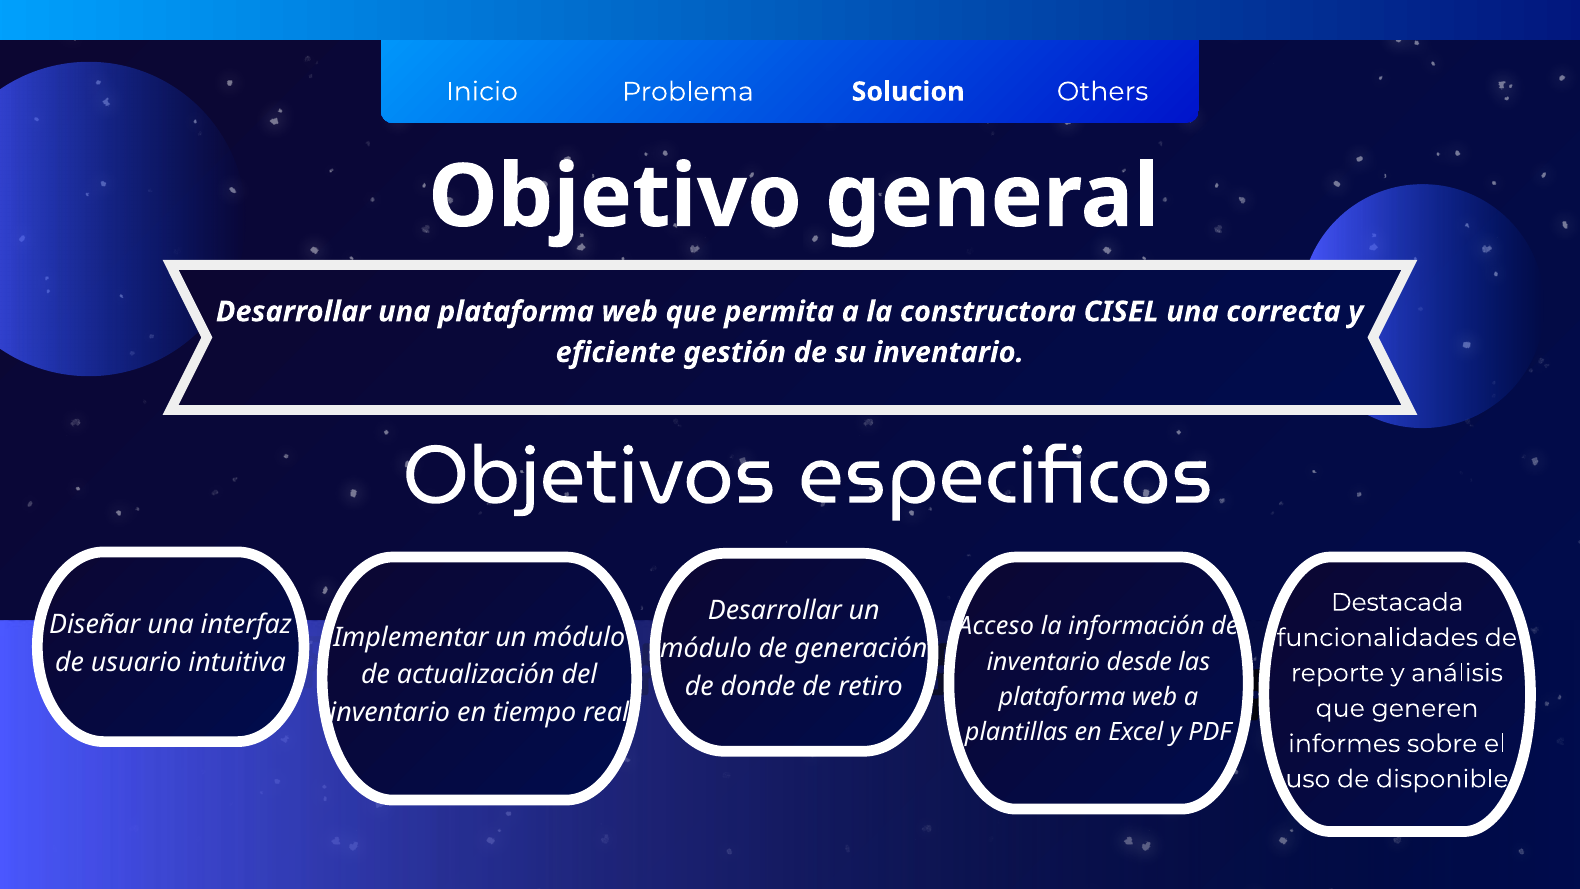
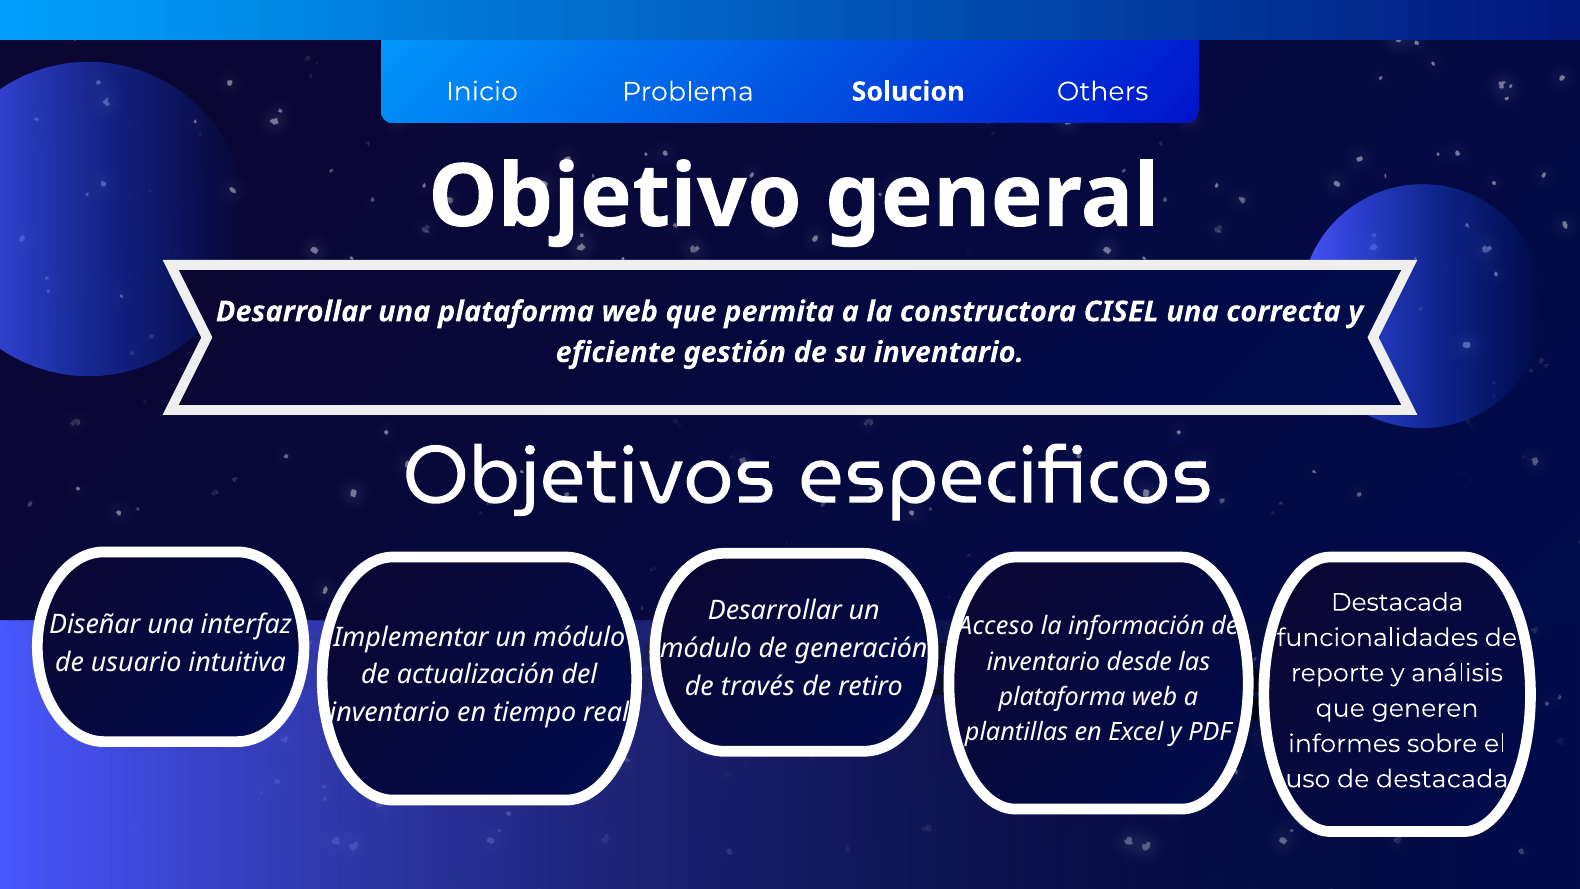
donde: donde -> través (758, 686)
de disponible: disponible -> destacada (1442, 779)
